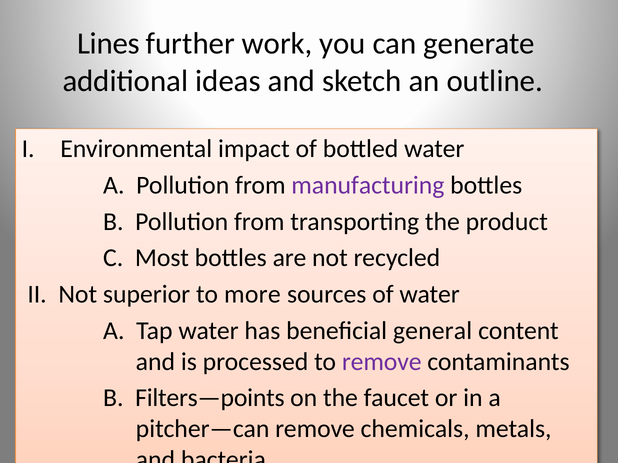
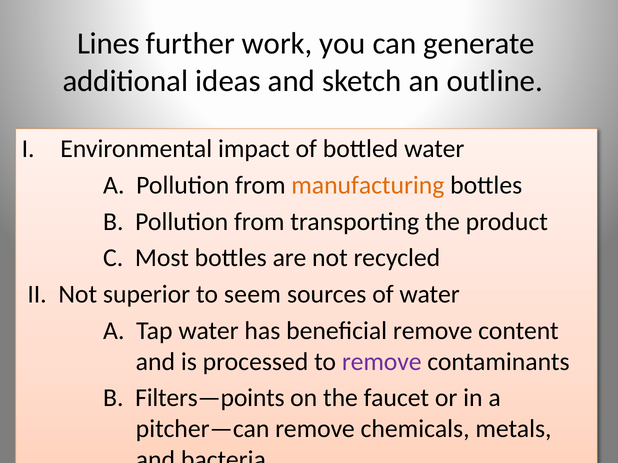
manufacturing colour: purple -> orange (368, 185)
more: more -> seem (252, 295)
beneficial general: general -> remove (433, 331)
